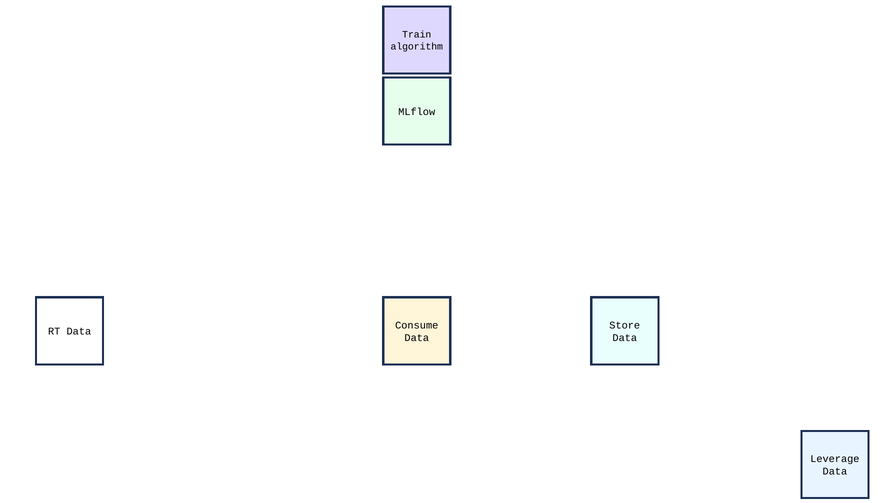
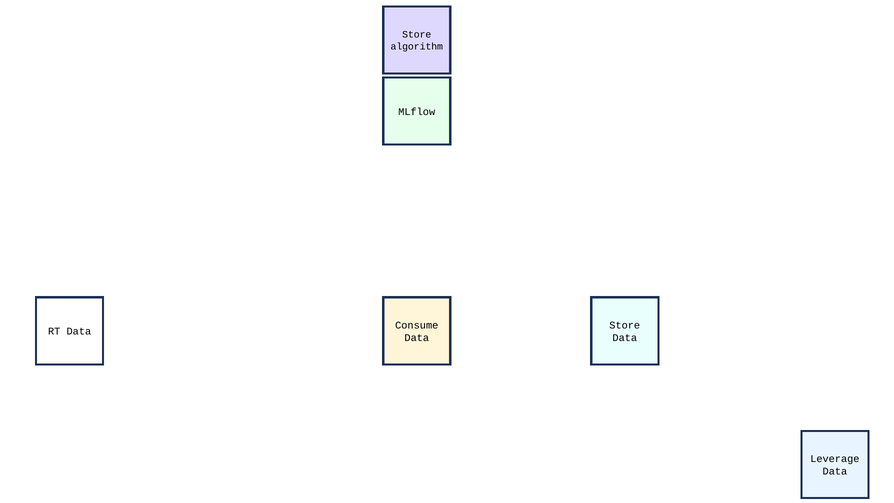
Train: Train -> Store (417, 35)
